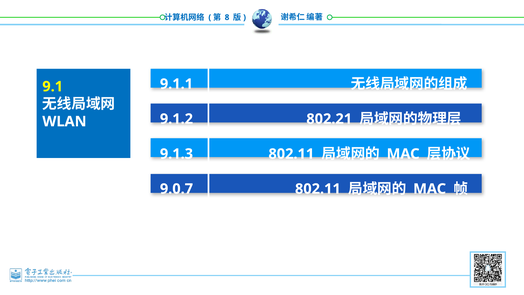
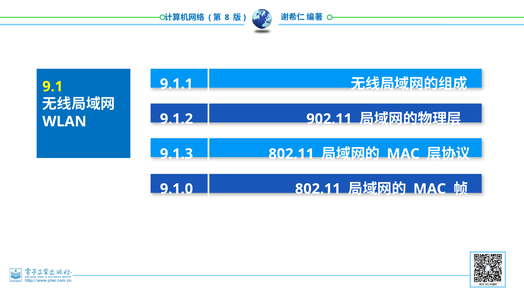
802.21: 802.21 -> 902.11 (329, 119)
9.0.7: 9.0.7 -> 9.1.0 (176, 189)
